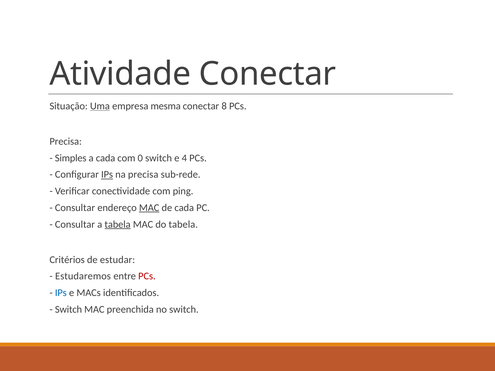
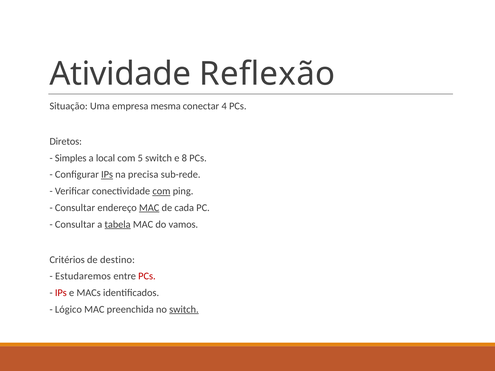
Atividade Conectar: Conectar -> Reflexão (267, 74)
Uma underline: present -> none (100, 106)
8: 8 -> 4 (224, 106)
Precisa: Precisa -> Diretos (66, 142)
a cada: cada -> local (106, 158)
0: 0 -> 5 (140, 158)
4: 4 -> 8 (184, 158)
com underline: none -> present (161, 191)
do tabela: tabela -> vamos (183, 224)
estudar: estudar -> destino (117, 260)
IPs colour: blue -> red (61, 293)
Switch: Switch -> Lógico (68, 310)
switch underline: none -> present (184, 310)
